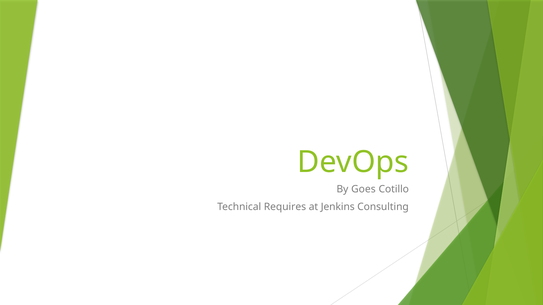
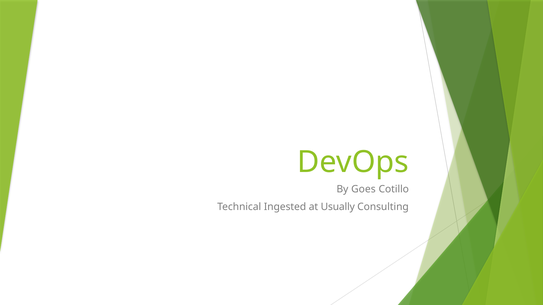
Requires: Requires -> Ingested (285, 207)
Jenkins: Jenkins -> Usually (338, 207)
